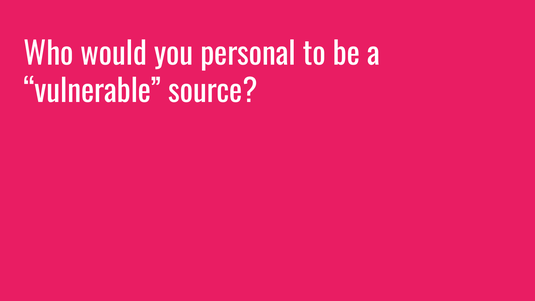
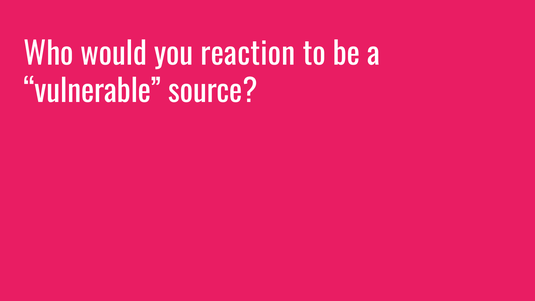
personal: personal -> reaction (248, 55)
